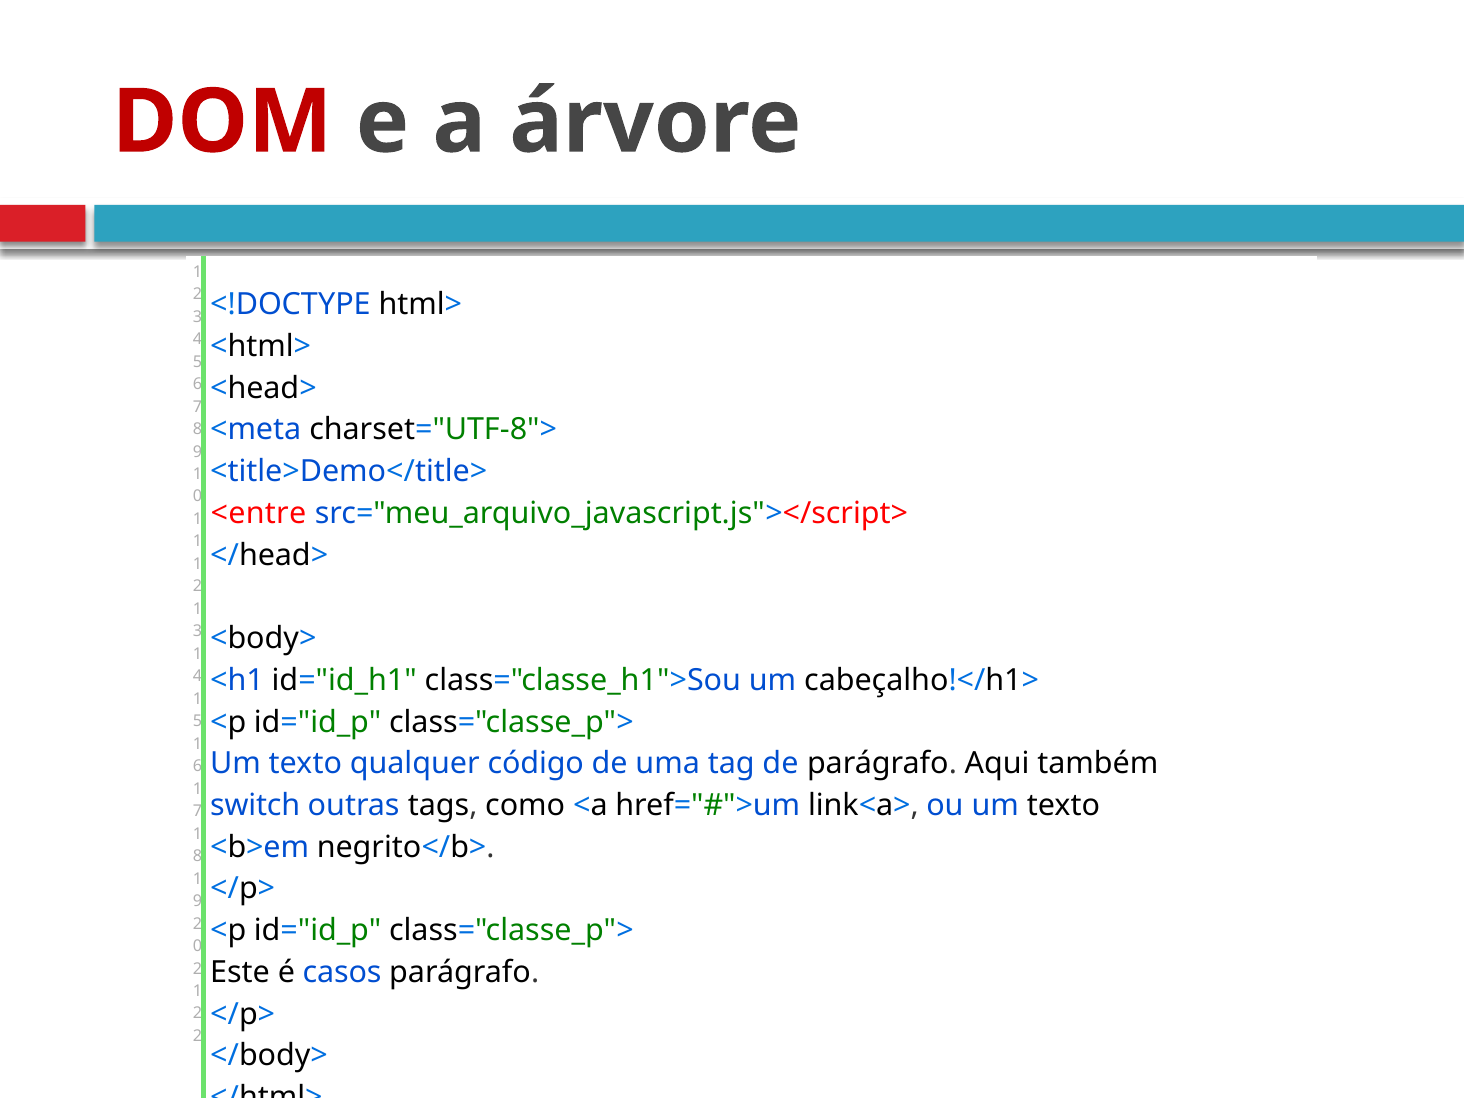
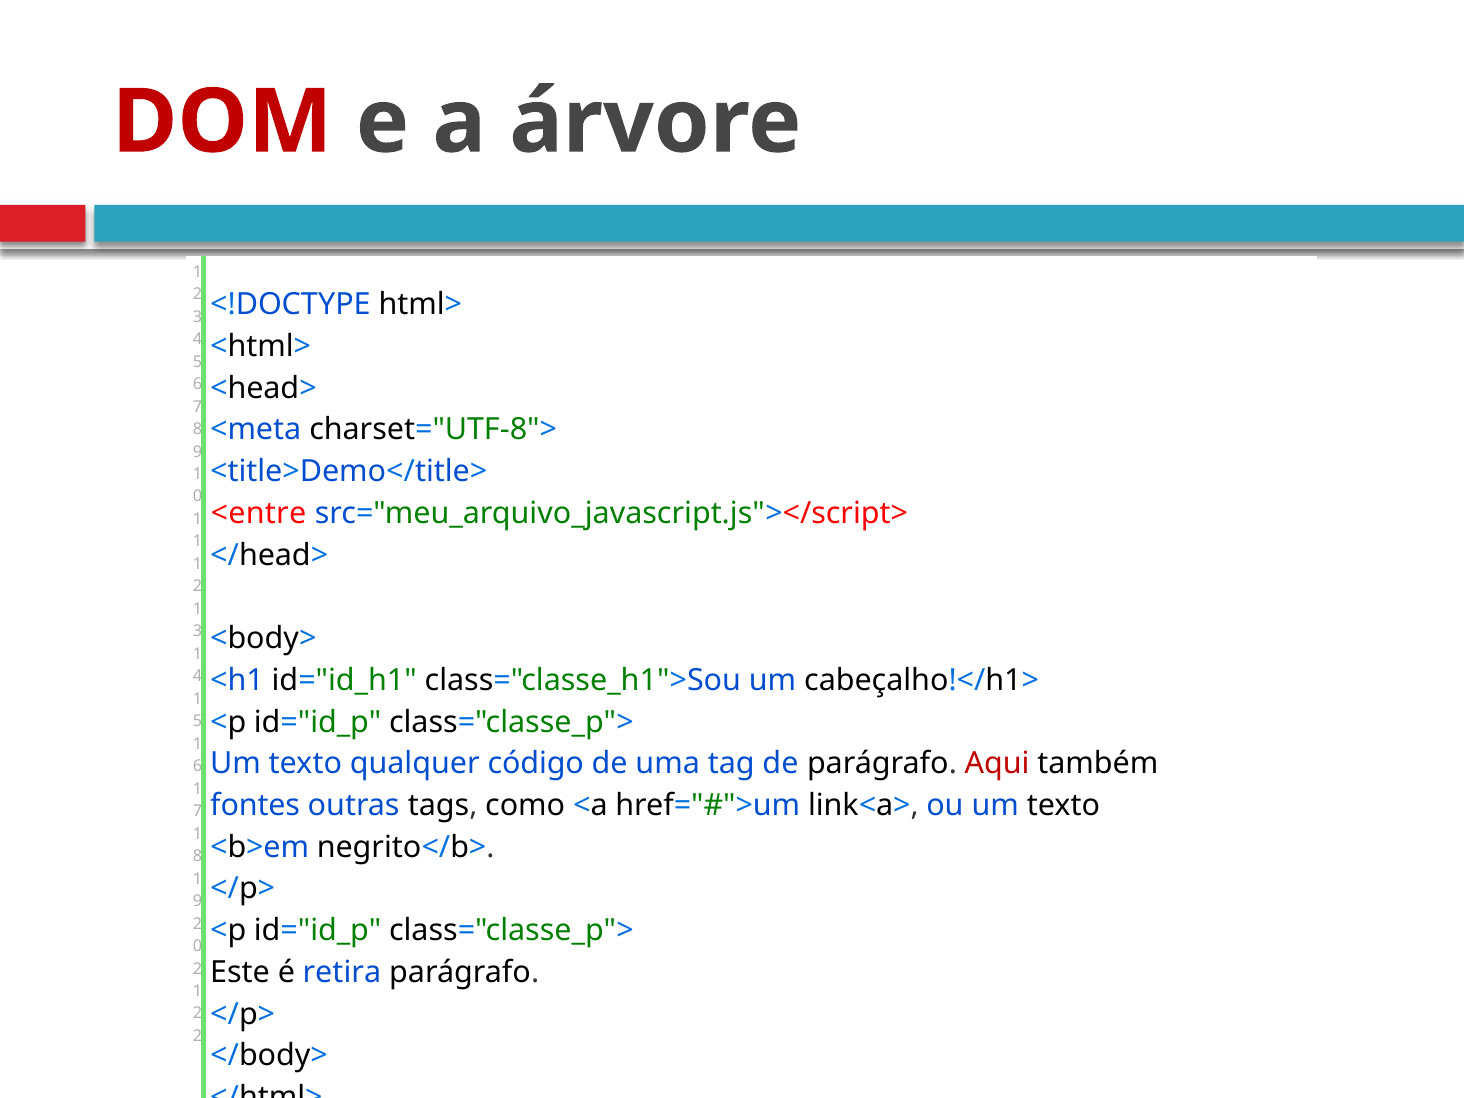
Aqui colour: black -> red (997, 764)
switch: switch -> fontes (255, 805)
casos: casos -> retira (342, 972)
